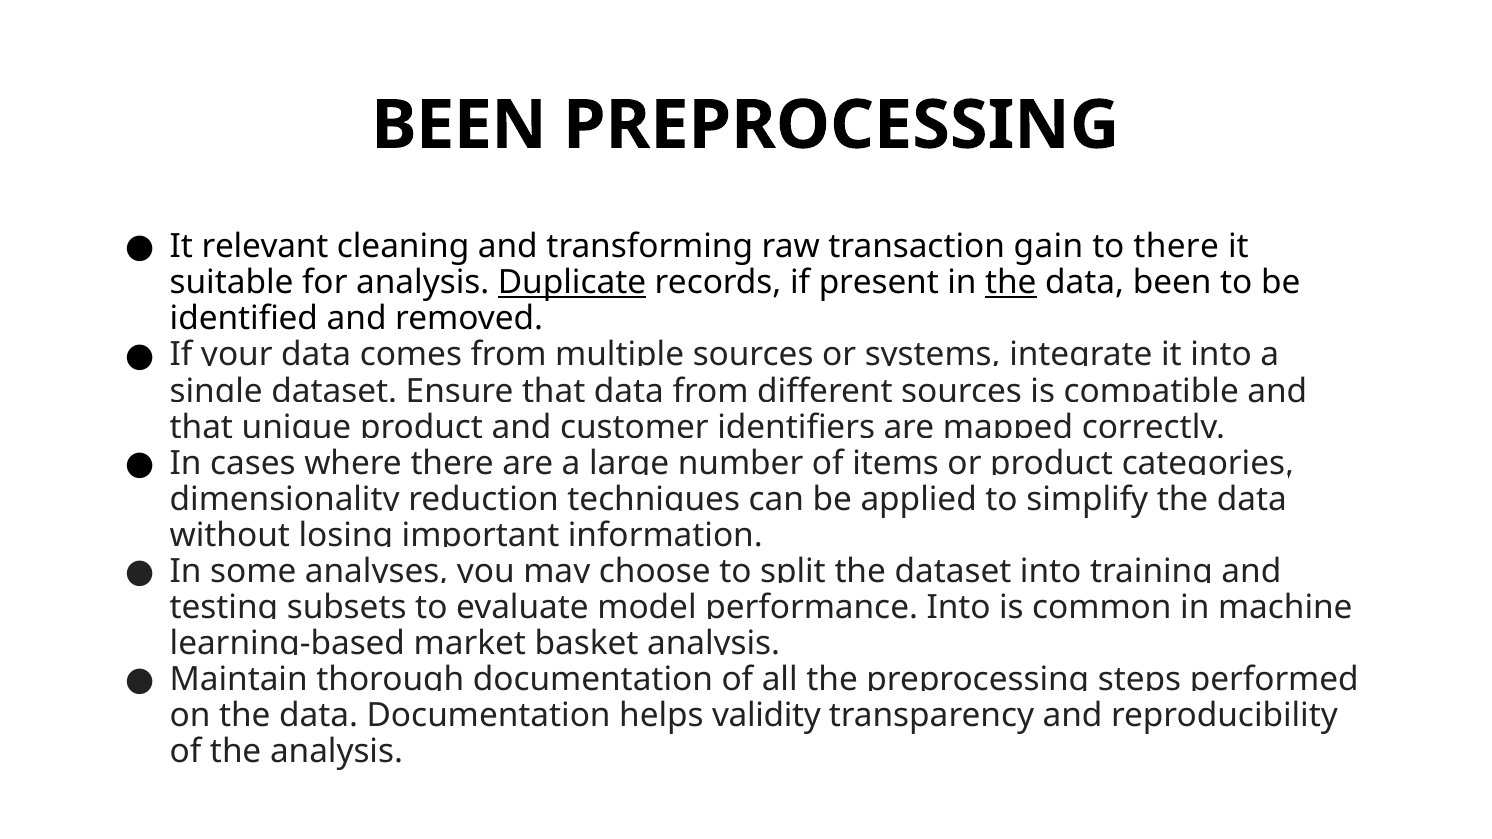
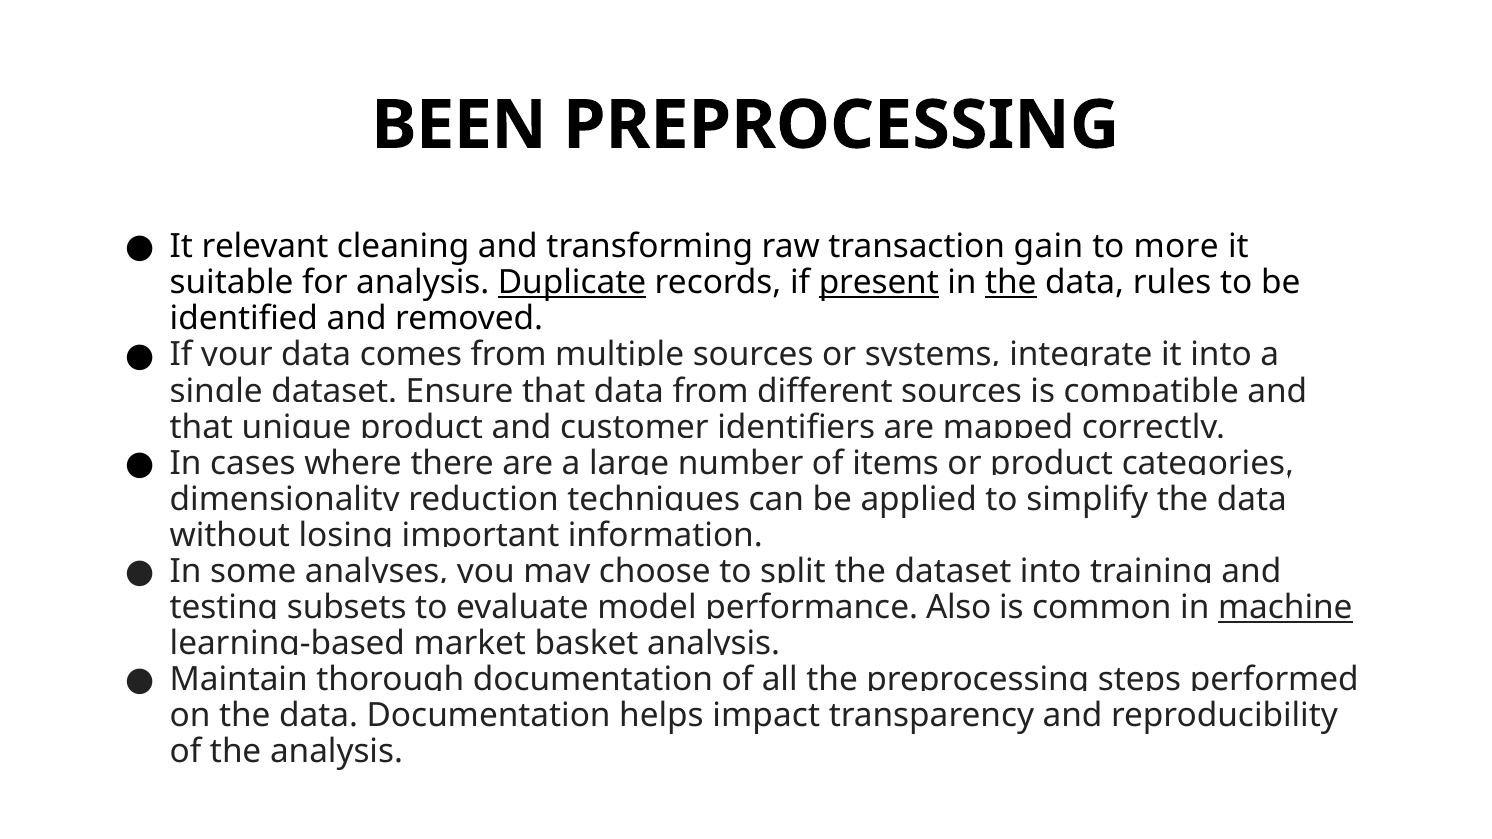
to there: there -> more (1176, 247)
present underline: none -> present (879, 283)
data been: been -> rules (1172, 283)
Into: Into -> Also (959, 608)
machine underline: none -> present (1285, 608)
validity: validity -> impact (766, 716)
